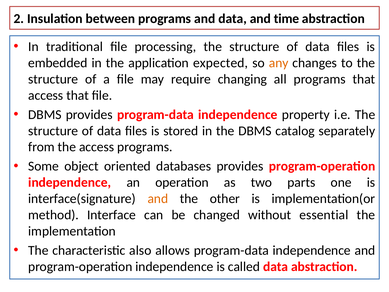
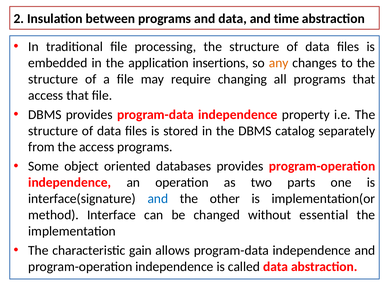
expected: expected -> insertions (221, 63)
and colour: orange -> blue (158, 199)
also: also -> gain (140, 250)
